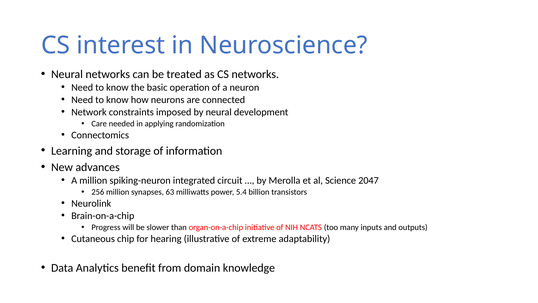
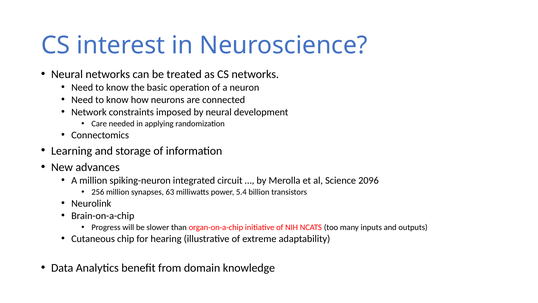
2047: 2047 -> 2096 (368, 180)
